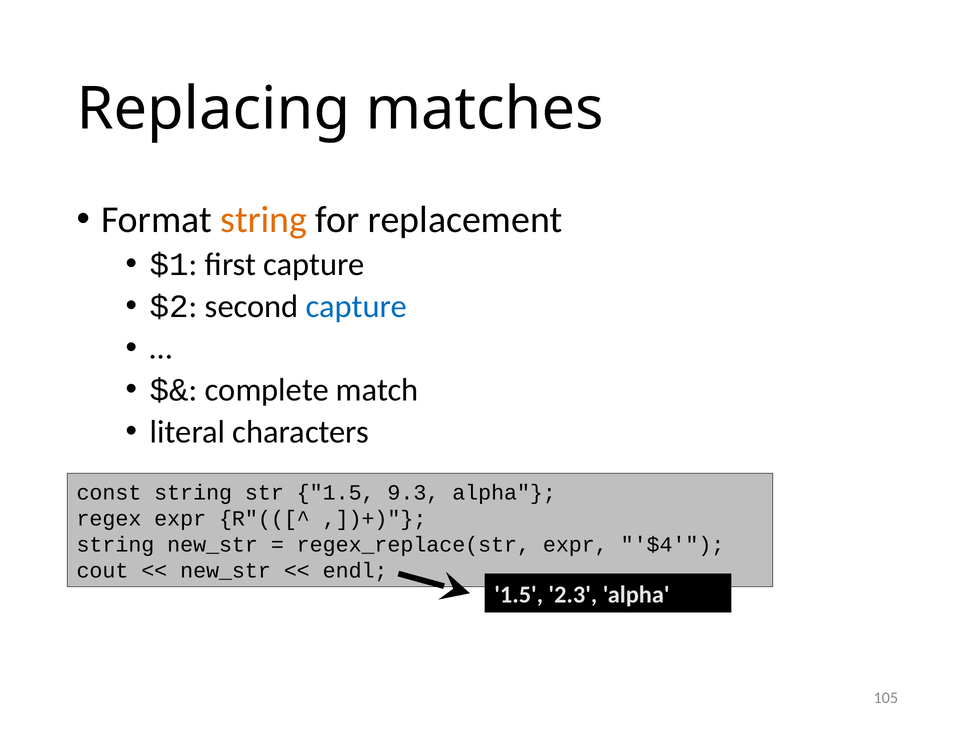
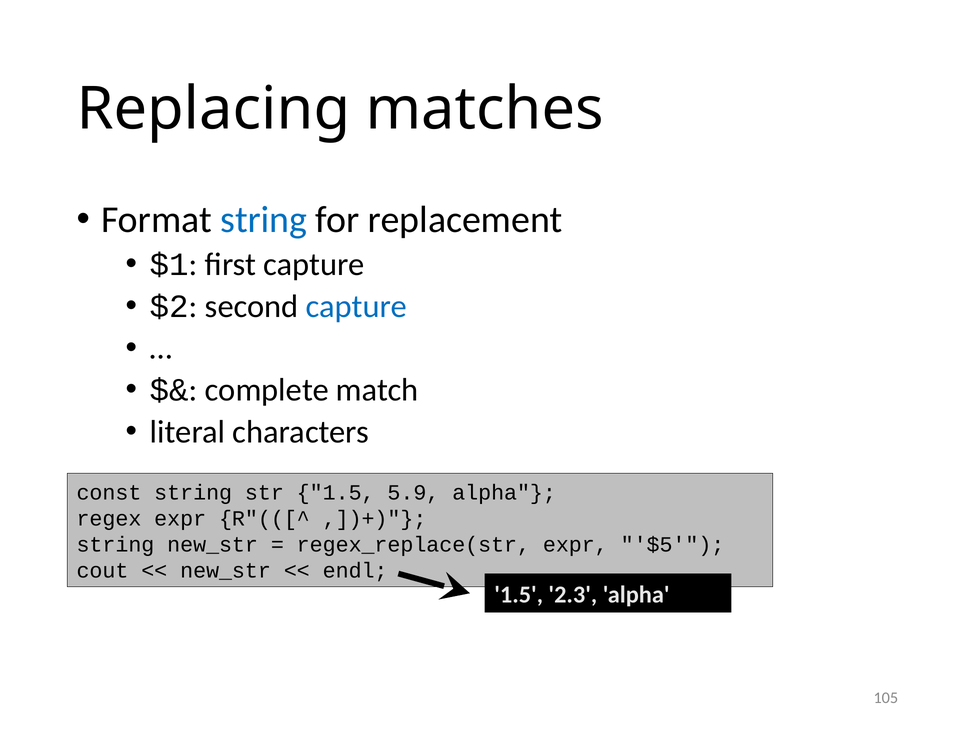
string colour: orange -> blue (264, 220)
9.3: 9.3 -> 5.9 (413, 493)
$4: $4 -> $5 (673, 545)
